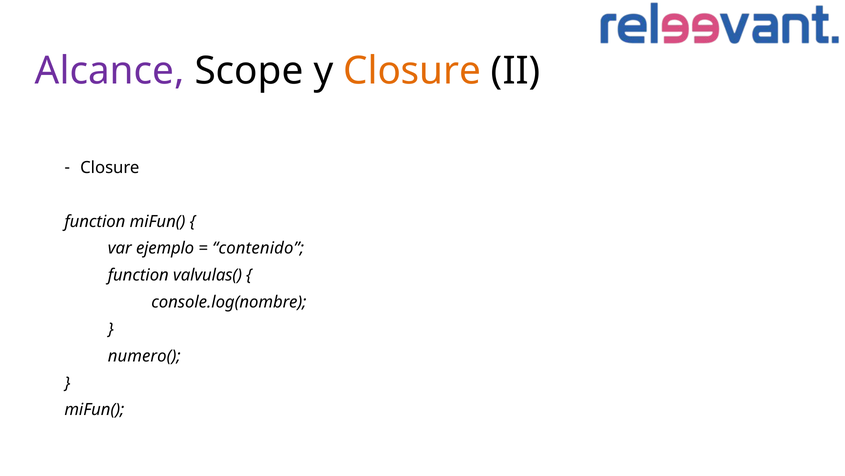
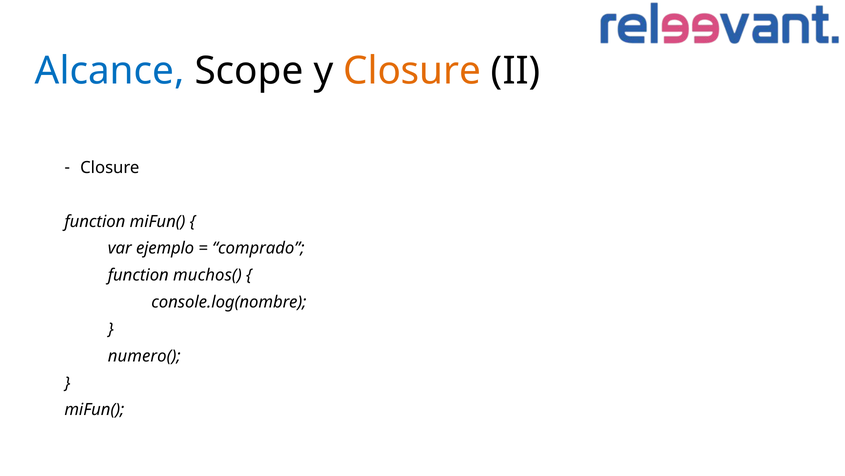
Alcance colour: purple -> blue (110, 71)
contenido: contenido -> comprado (258, 248)
valvulas(: valvulas( -> muchos( (207, 275)
